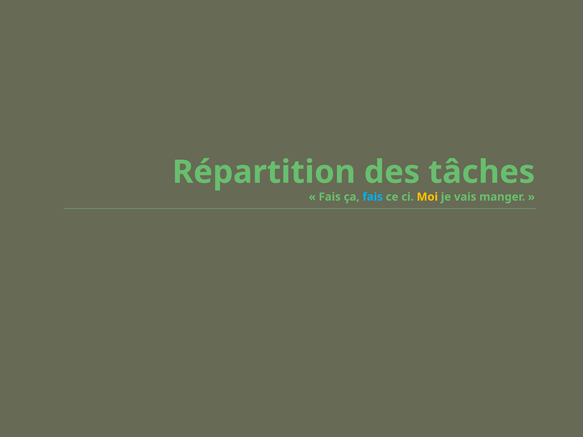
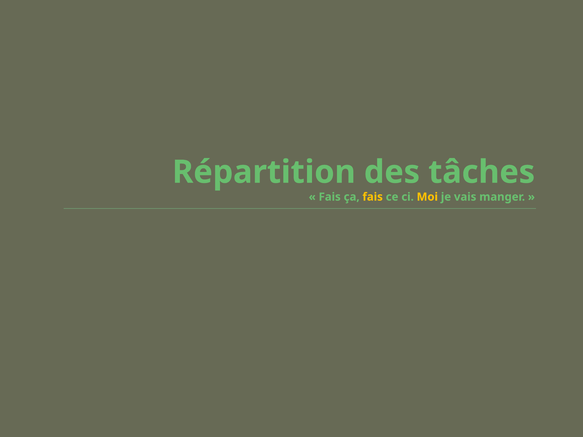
fais colour: light blue -> yellow (373, 197)
